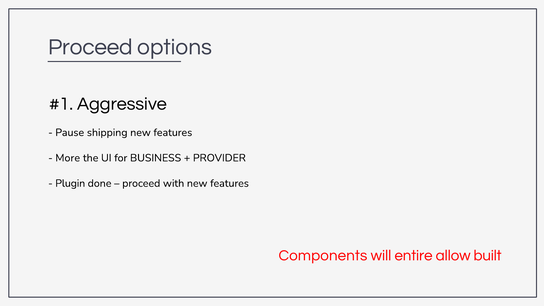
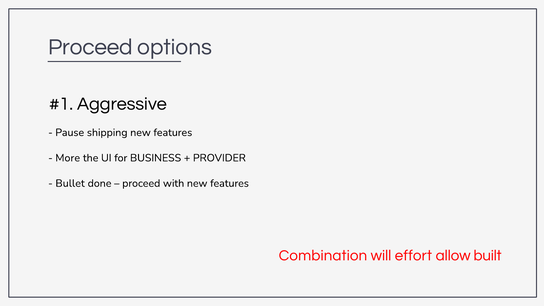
Plugin: Plugin -> Bullet (70, 183)
Components: Components -> Combination (323, 255)
entire: entire -> effort (413, 255)
